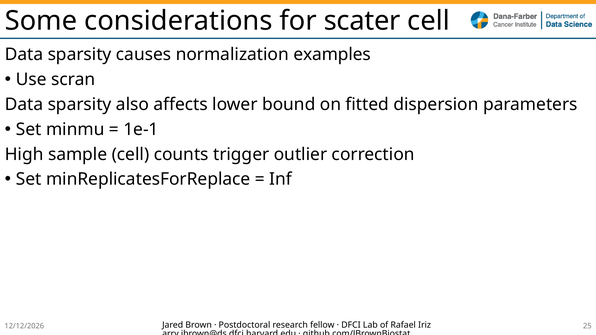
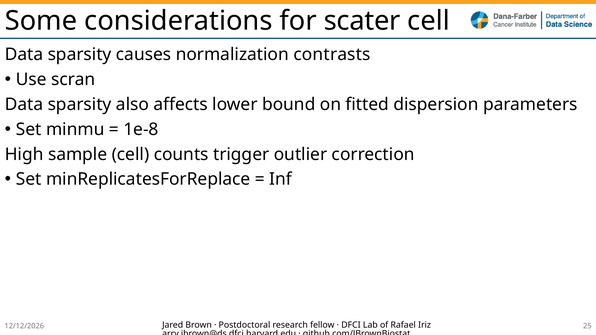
examples: examples -> contrasts (332, 54)
1e-1: 1e-1 -> 1e-8 (141, 129)
